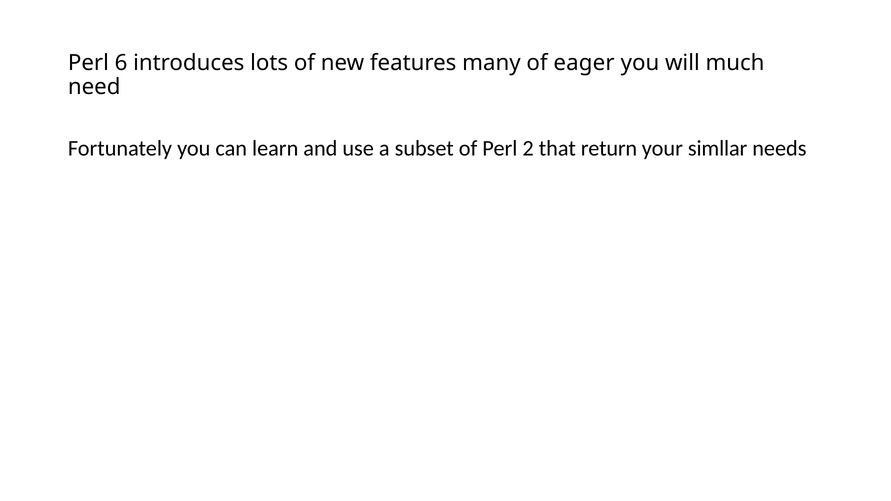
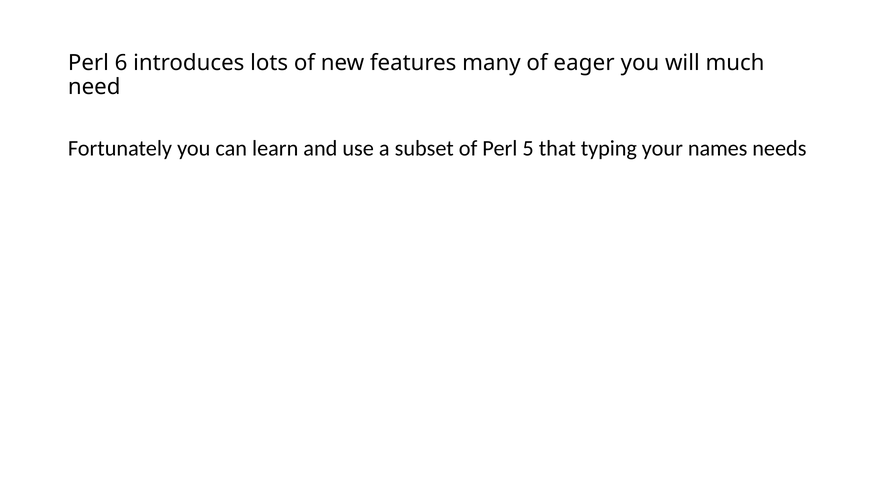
2: 2 -> 5 (528, 149)
return: return -> typing (609, 149)
simllar: simllar -> names (718, 149)
